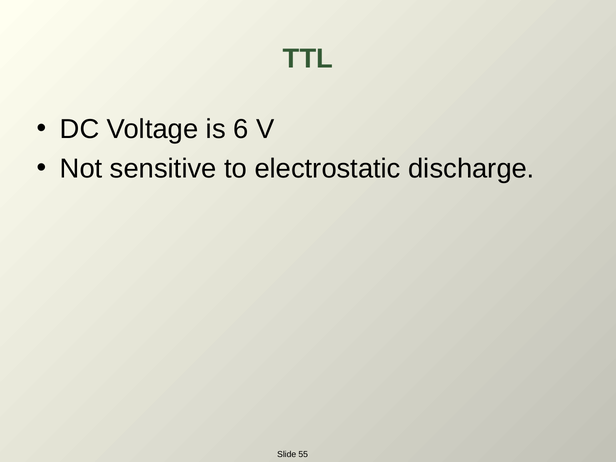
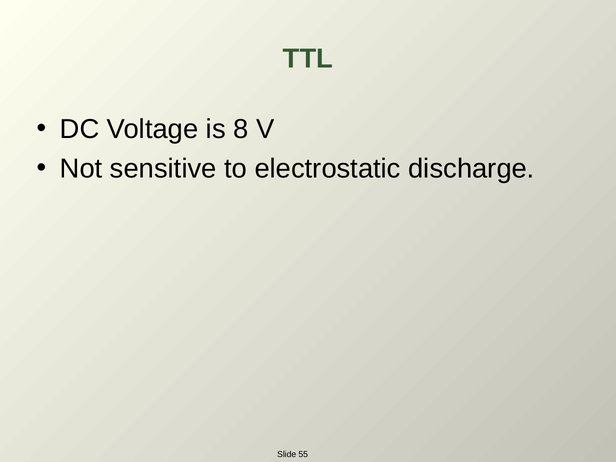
6: 6 -> 8 (241, 129)
